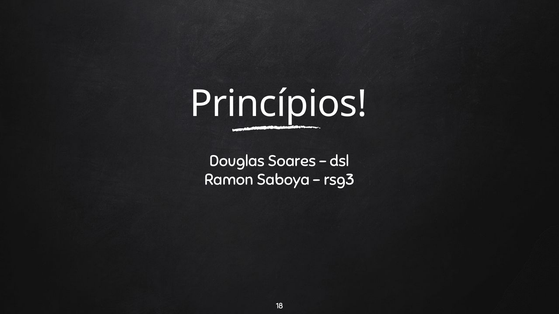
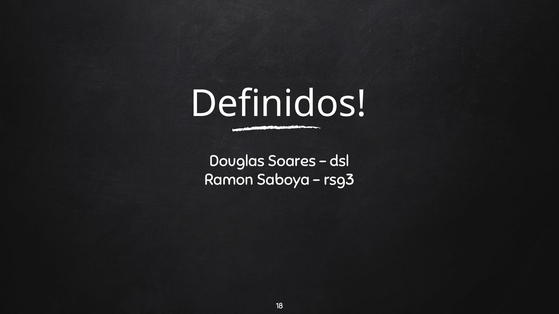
Princípios: Princípios -> Definidos (278, 104)
